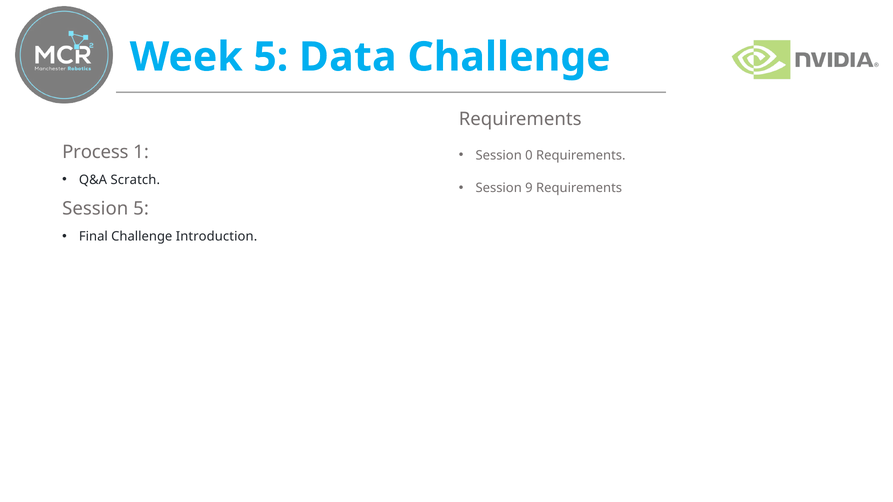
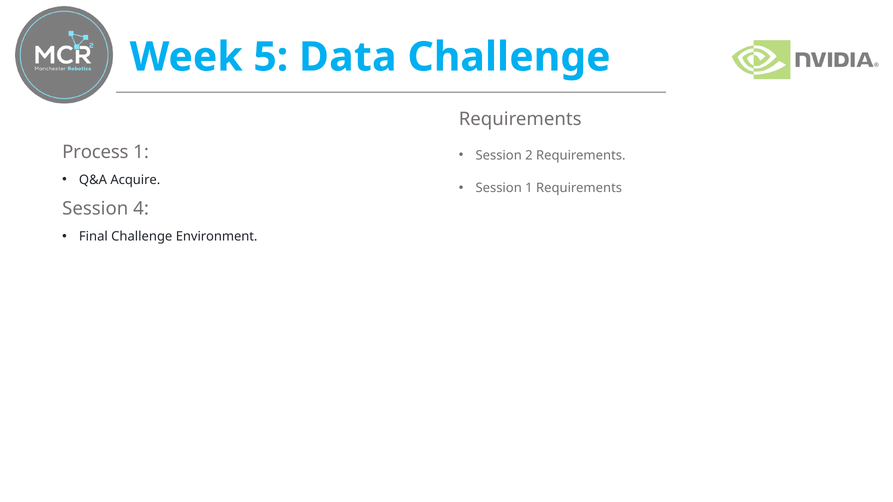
0: 0 -> 2 (529, 155)
Scratch: Scratch -> Acquire (135, 180)
Session 9: 9 -> 1 (529, 188)
Session 5: 5 -> 4 (141, 209)
Introduction: Introduction -> Environment (217, 237)
